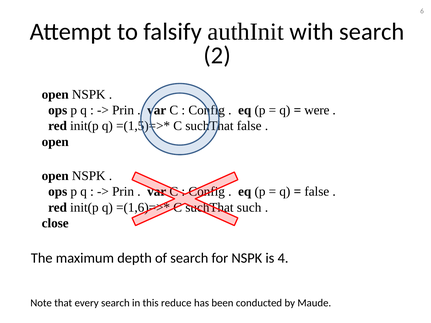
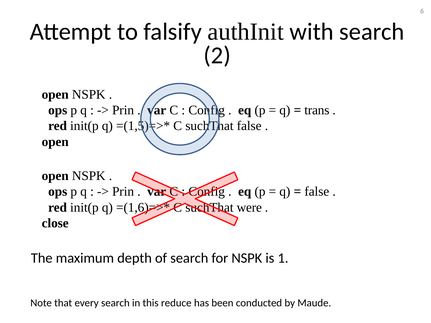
were: were -> trans (317, 110)
such: such -> were (249, 208)
4: 4 -> 1 (283, 258)
